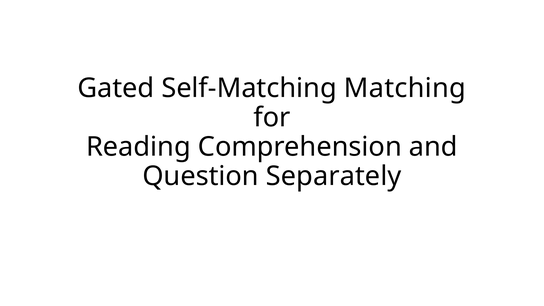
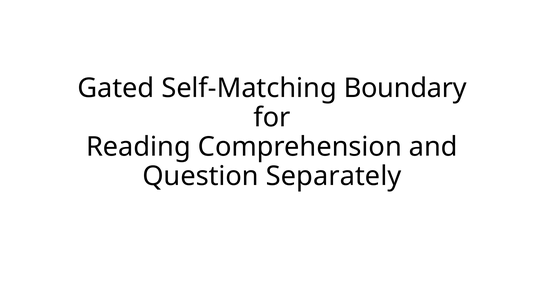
Matching: Matching -> Boundary (405, 88)
